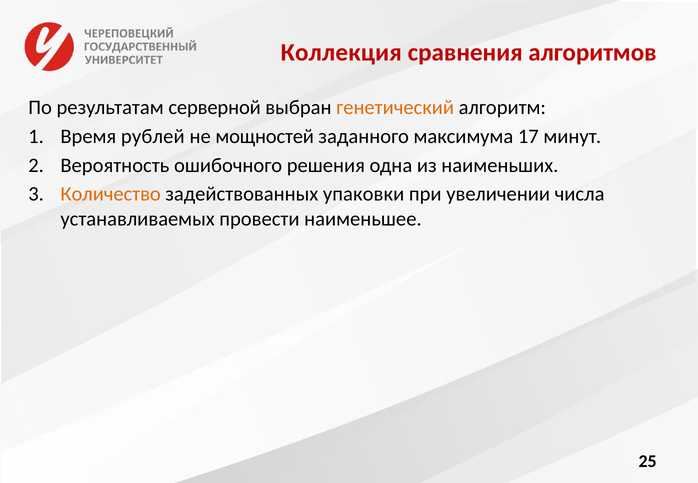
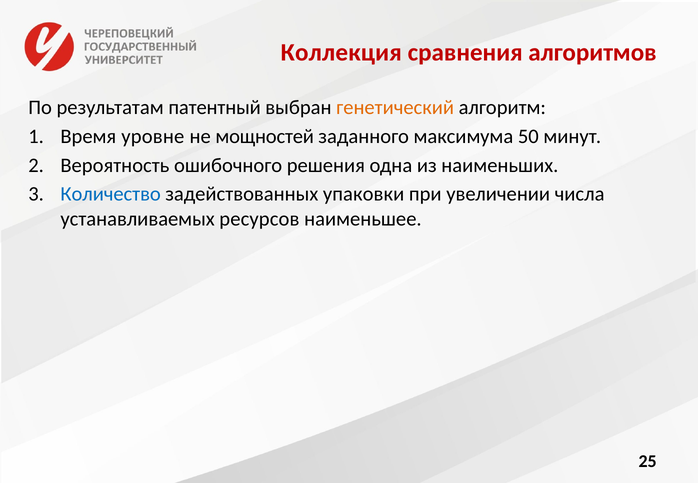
серверной: серверной -> патентный (215, 108)
рублей: рублей -> уровне (153, 137)
17: 17 -> 50 (528, 137)
Количество colour: orange -> blue (111, 194)
провести: провести -> ресурсов (259, 219)
